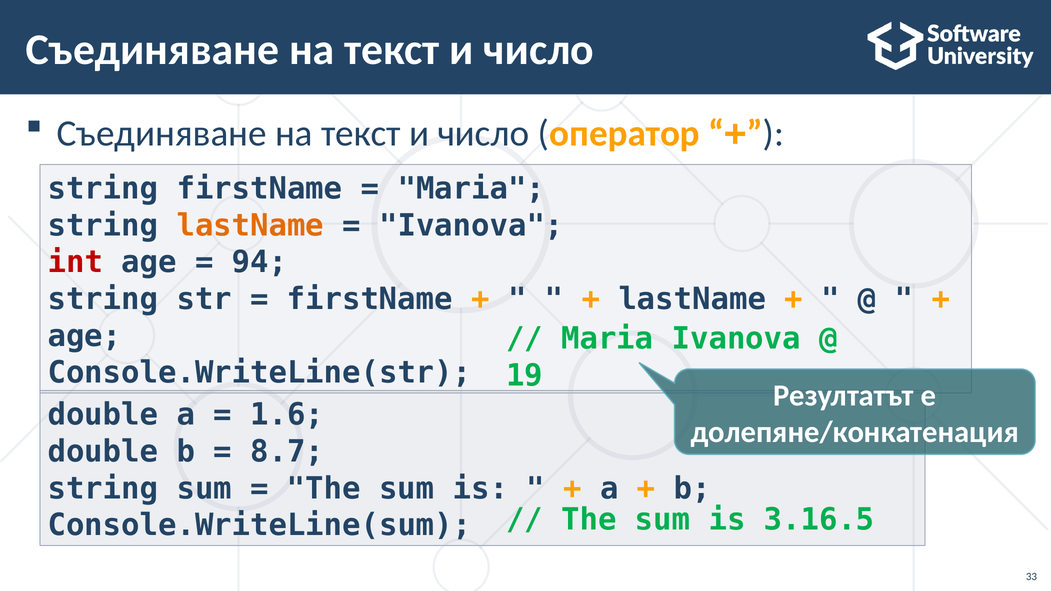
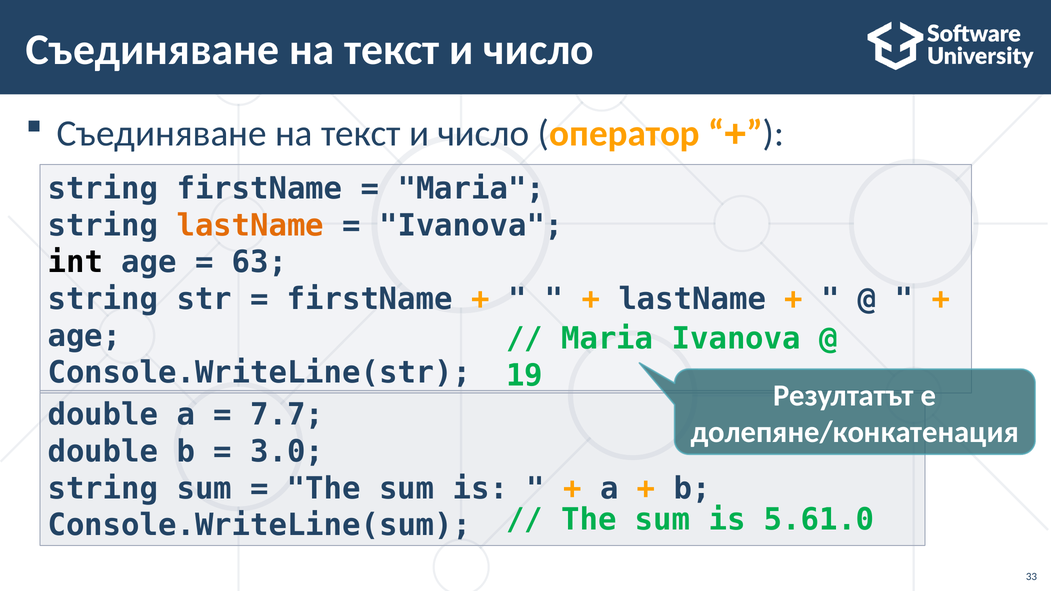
int colour: red -> black (75, 262)
94: 94 -> 63 (259, 262)
1.6: 1.6 -> 7.7 (287, 415)
8.7: 8.7 -> 3.0 (287, 452)
3.16.5: 3.16.5 -> 5.61.0 (819, 520)
